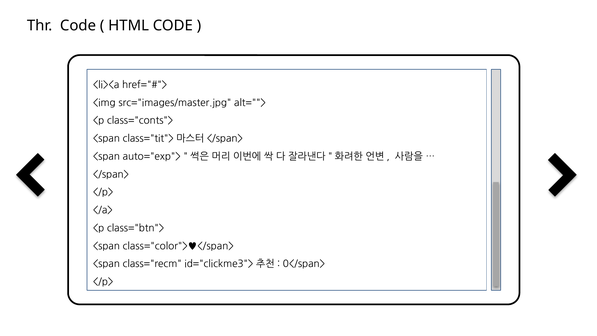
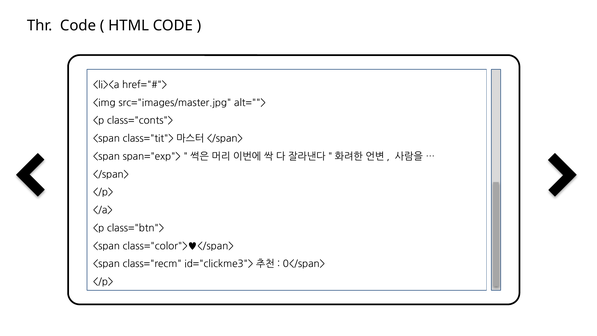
auto="exp">: auto="exp"> -> span="exp"> (152, 156)
